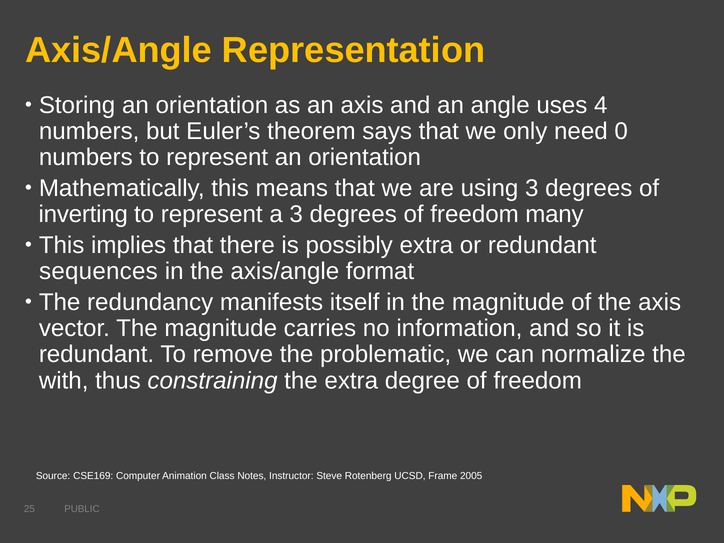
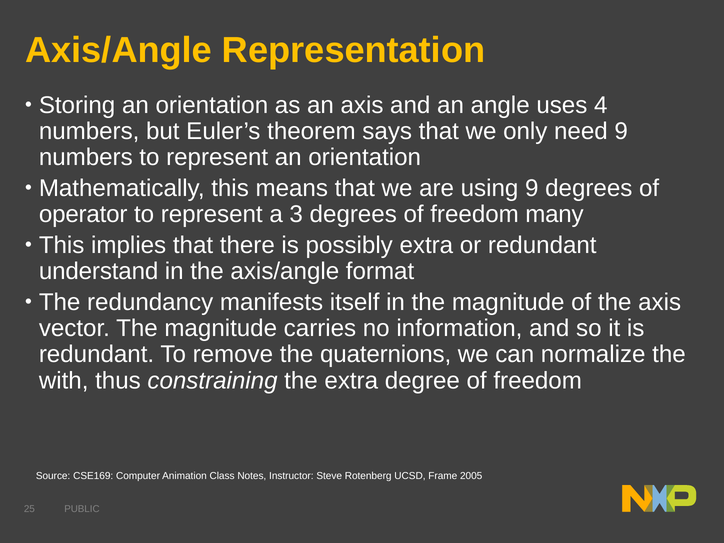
need 0: 0 -> 9 (621, 131)
using 3: 3 -> 9 (532, 188)
inverting: inverting -> operator (83, 214)
sequences: sequences -> understand (99, 271)
problematic: problematic -> quaternions (386, 354)
